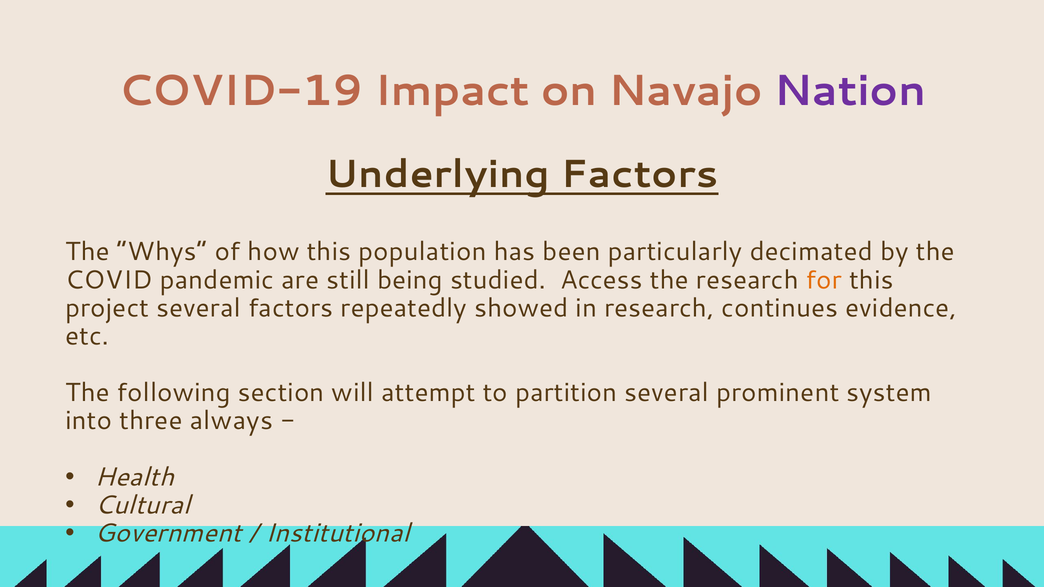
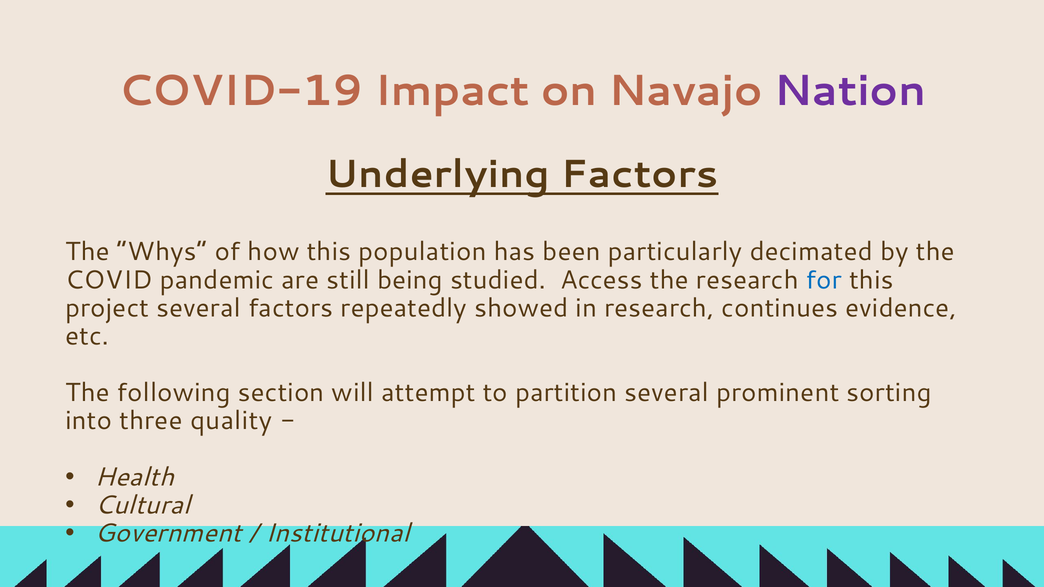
for colour: orange -> blue (824, 280)
system: system -> sorting (889, 393)
always: always -> quality (231, 421)
